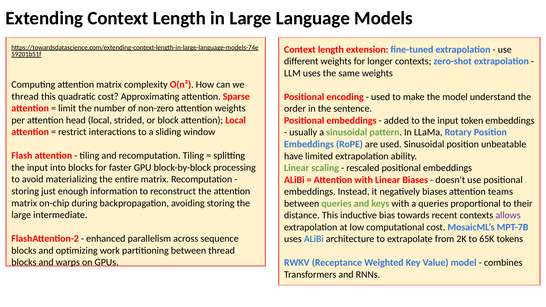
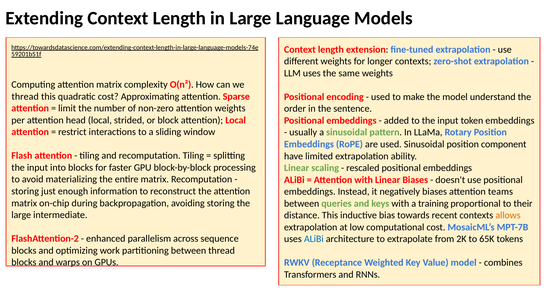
unbeatable: unbeatable -> component (504, 144)
a queries: queries -> training (433, 204)
allows colour: purple -> orange (508, 215)
